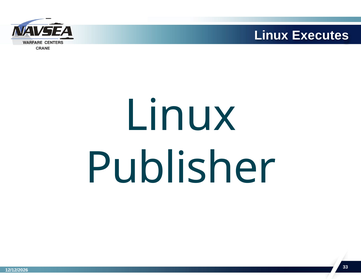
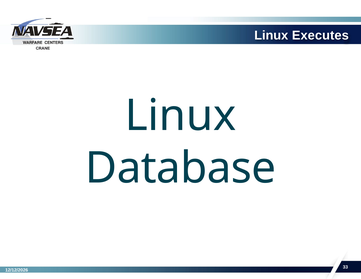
Publisher: Publisher -> Database (181, 168)
